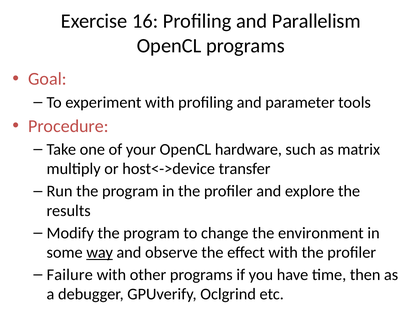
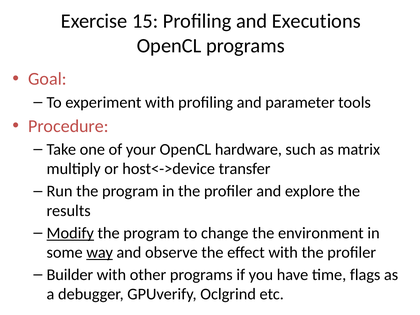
16: 16 -> 15 (145, 21)
Parallelism: Parallelism -> Executions (316, 21)
Modify underline: none -> present (70, 233)
Failure: Failure -> Builder (70, 275)
then: then -> flags (365, 275)
